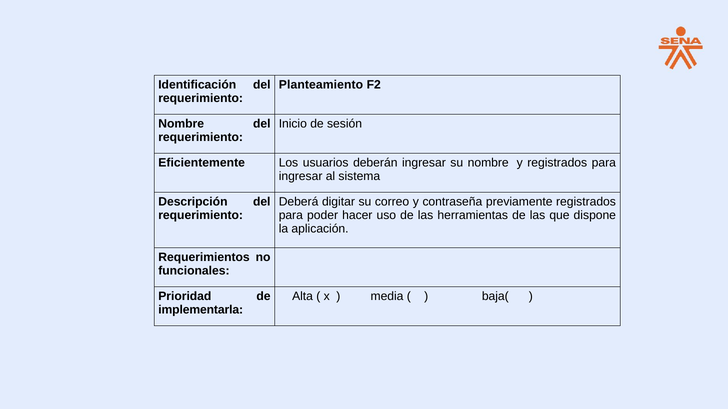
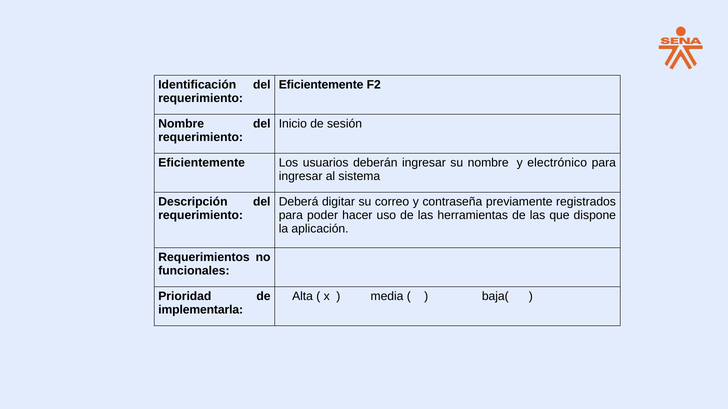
Planteamiento: Planteamiento -> Eficientemente (321, 85)
y registrados: registrados -> electrónico (557, 163)
